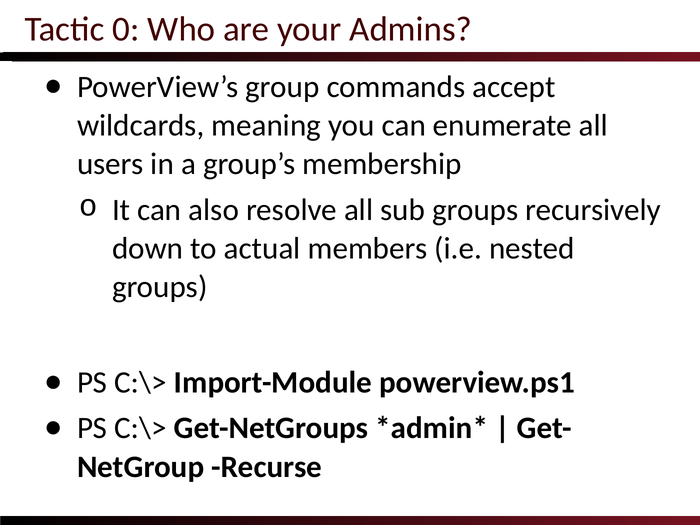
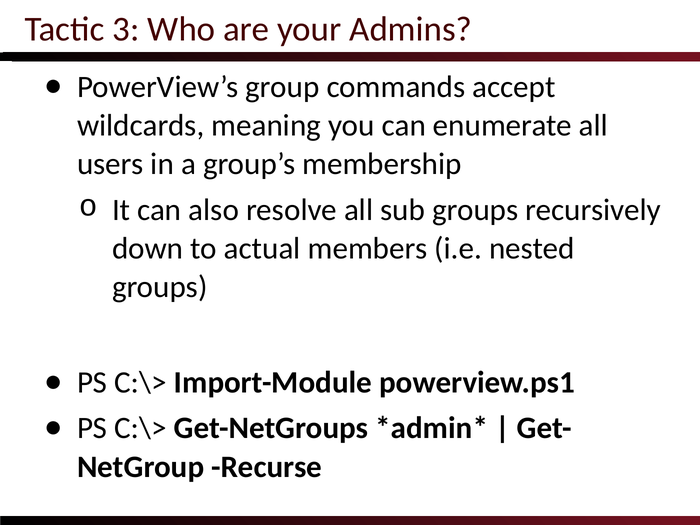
0: 0 -> 3 (126, 29)
